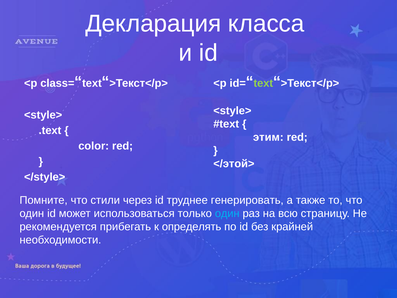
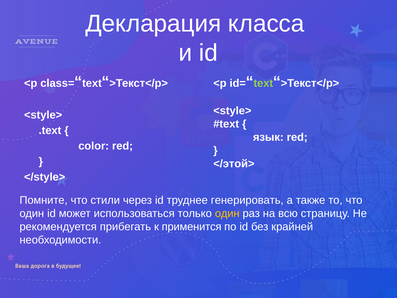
этим: этим -> язык (268, 137)
один colour: light blue -> yellow (227, 213)
определять: определять -> применится (192, 226)
